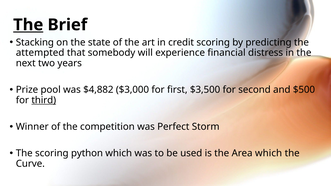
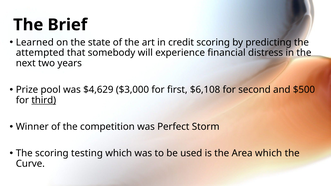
The underline: present -> none (28, 25)
Stacking: Stacking -> Learned (35, 42)
$4,882: $4,882 -> $4,629 (98, 90)
$3,500: $3,500 -> $6,108 (205, 90)
python: python -> testing (87, 153)
